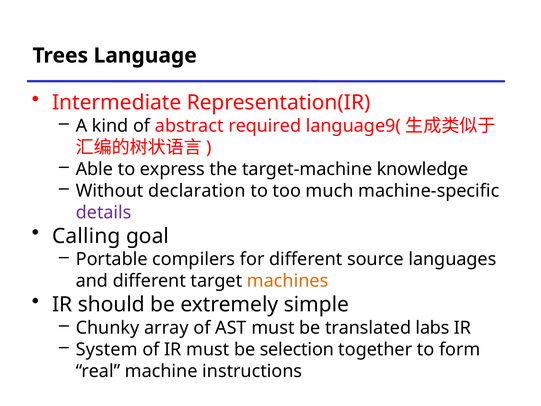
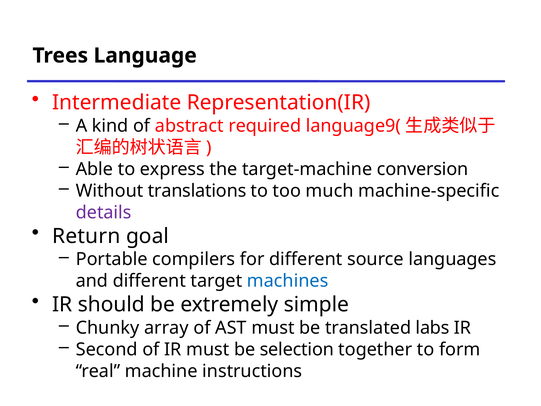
knowledge: knowledge -> conversion (423, 169)
declaration: declaration -> translations (197, 191)
Calling: Calling -> Return (86, 236)
machines colour: orange -> blue (288, 281)
System: System -> Second (107, 349)
